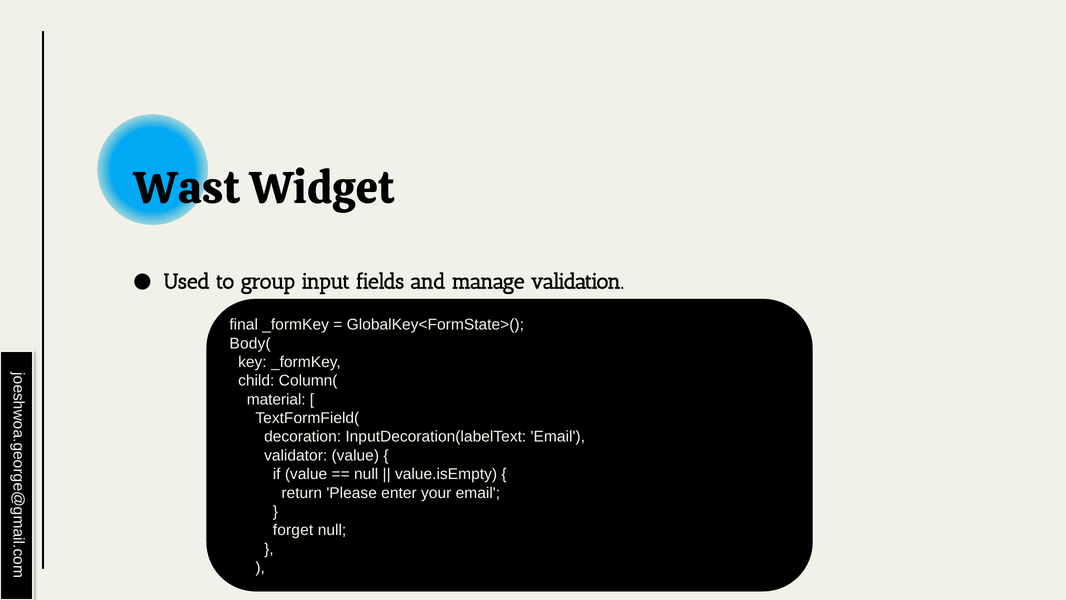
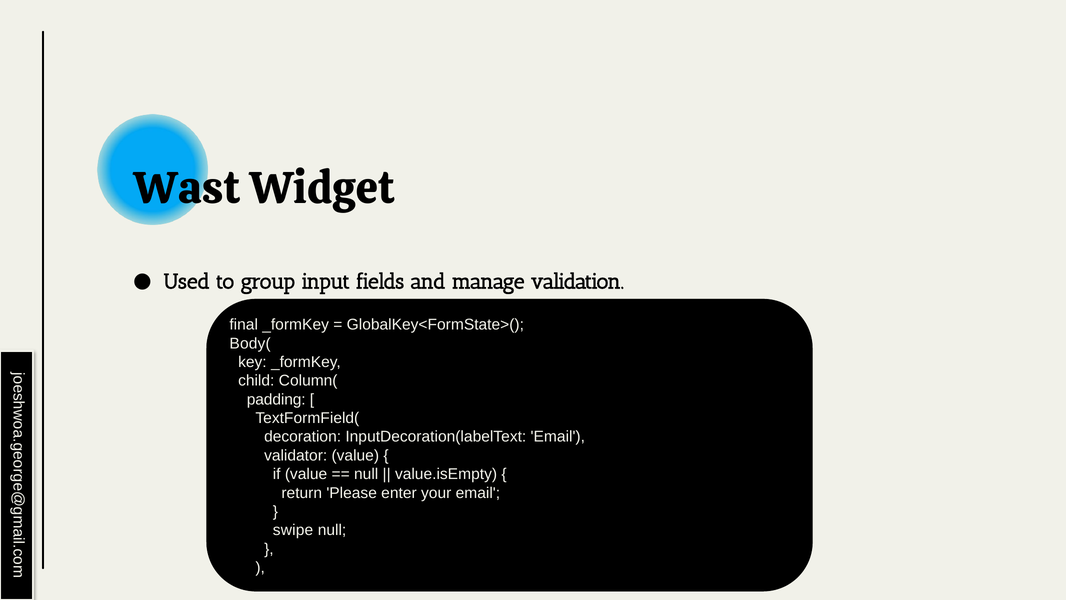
material: material -> padding (276, 399)
forget: forget -> swipe (293, 530)
